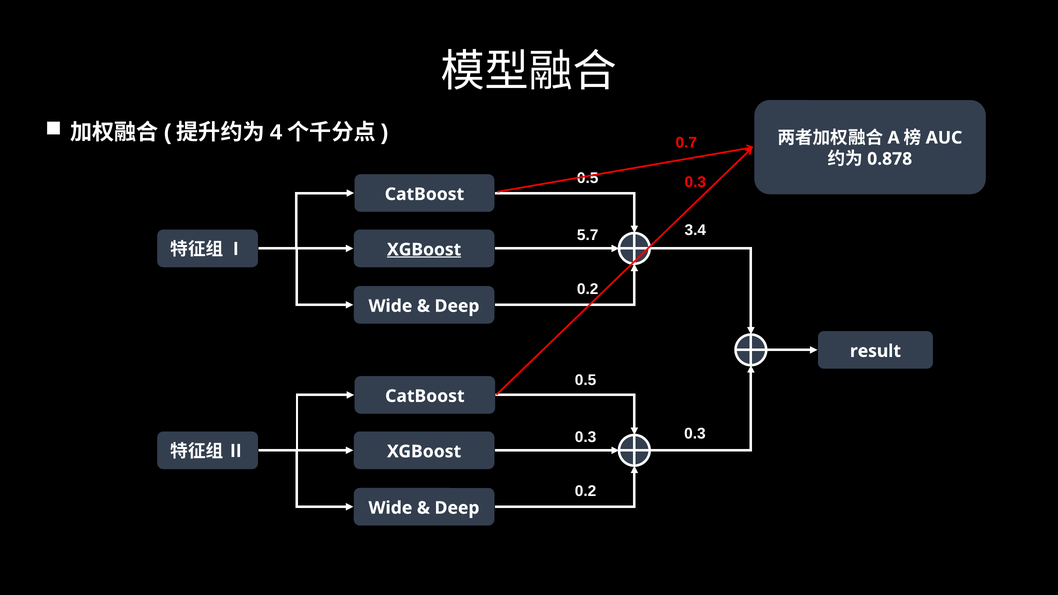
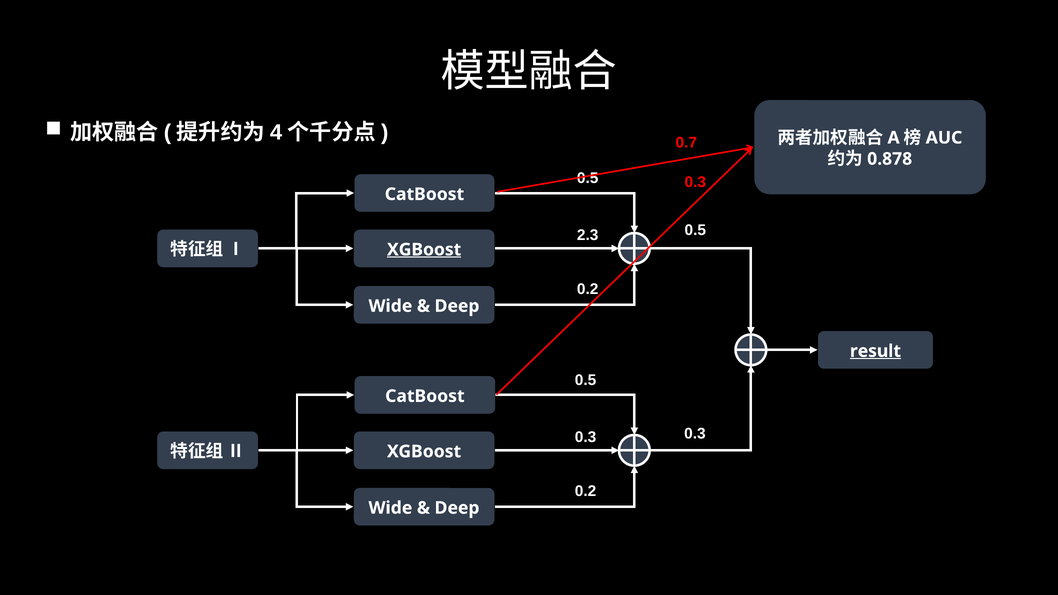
3.4: 3.4 -> 0.5 (695, 230)
5.7: 5.7 -> 2.3 (588, 235)
result underline: none -> present (875, 351)
